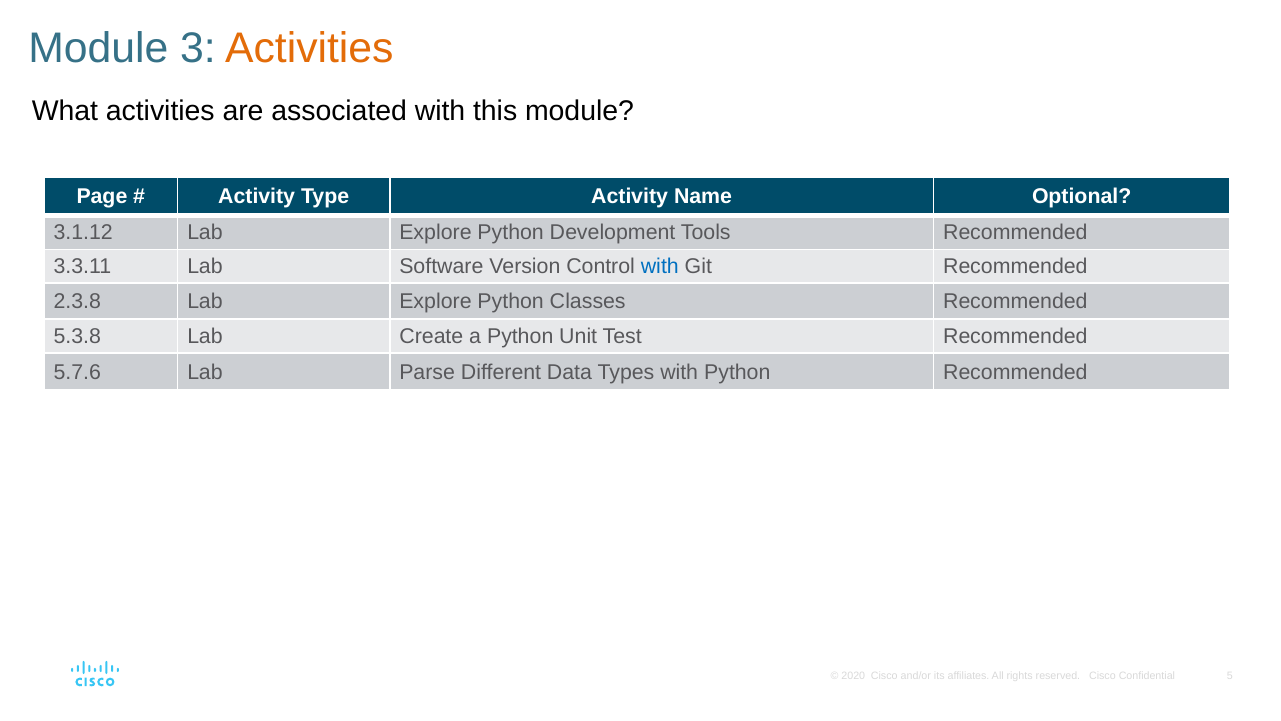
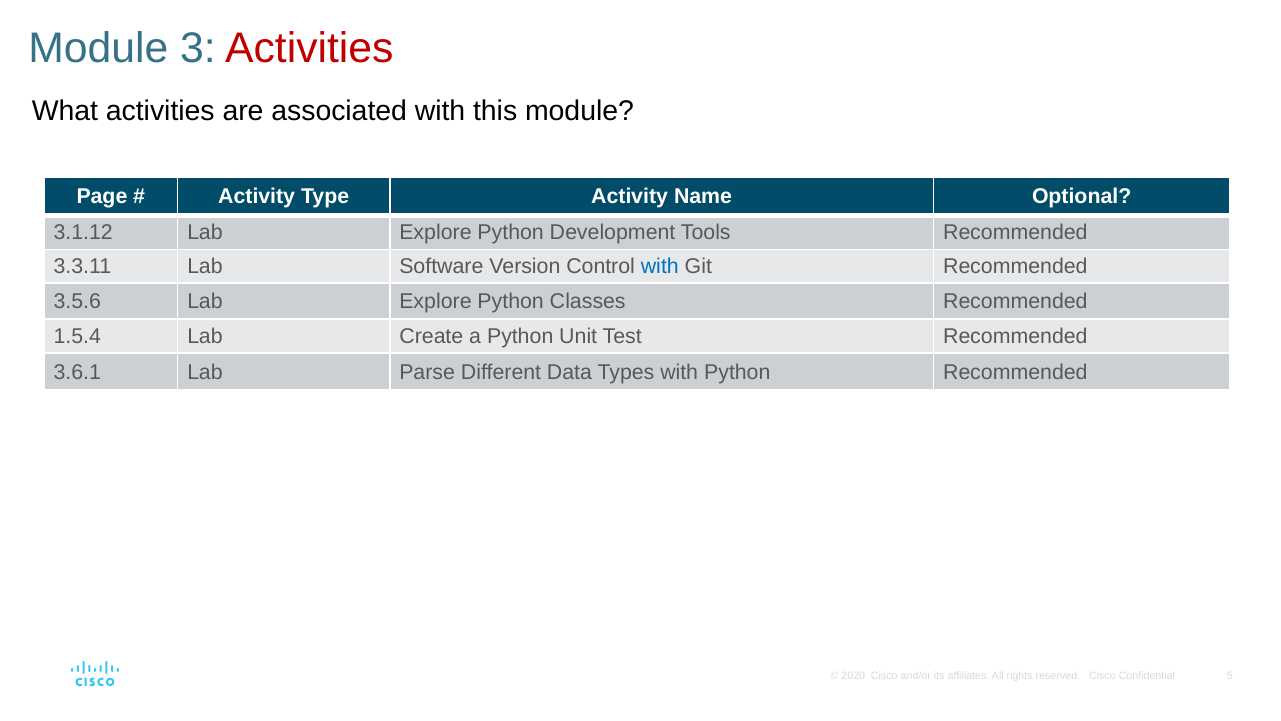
Activities colour: orange -> red (309, 49)
2.3.8: 2.3.8 -> 3.5.6 (77, 302)
5.3.8: 5.3.8 -> 1.5.4 (77, 336)
5.7.6: 5.7.6 -> 3.6.1 (77, 372)
